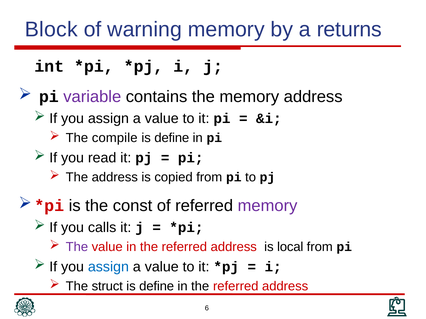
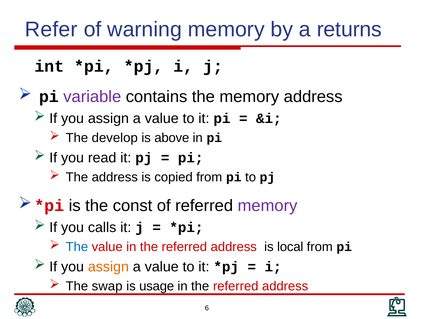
Block: Block -> Refer (51, 30)
compile: compile -> develop (115, 138)
define: define -> above (172, 138)
The colour: purple -> blue (77, 247)
assign colour: blue -> orange (108, 267)
struct: struct -> swap (107, 287)
define: define -> usage (157, 287)
